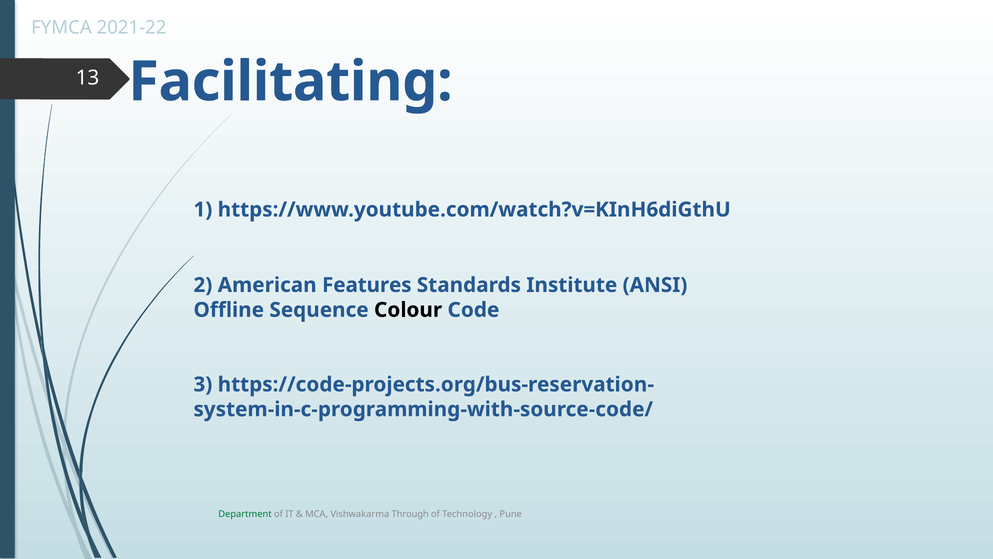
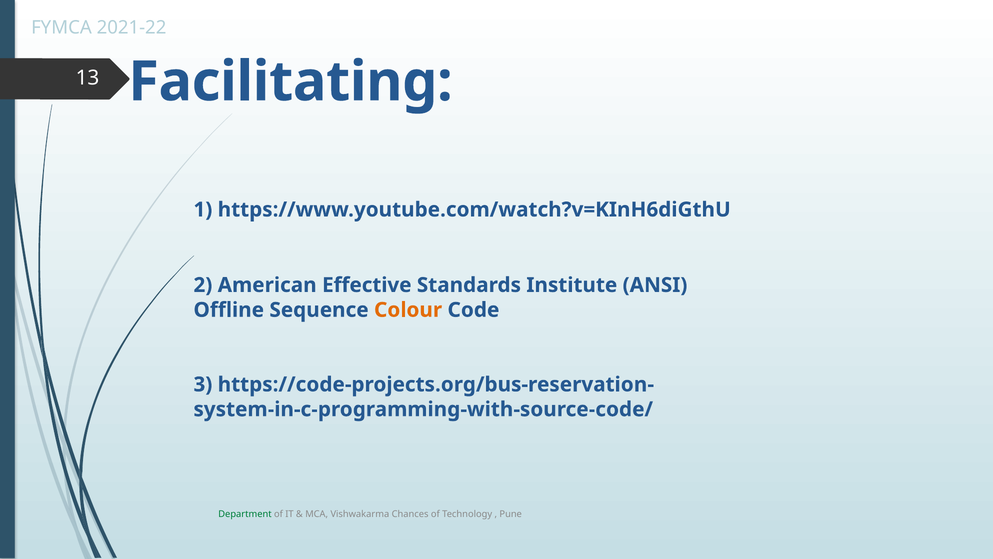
Features: Features -> Effective (367, 285)
Colour colour: black -> orange (408, 310)
Through: Through -> Chances (410, 514)
